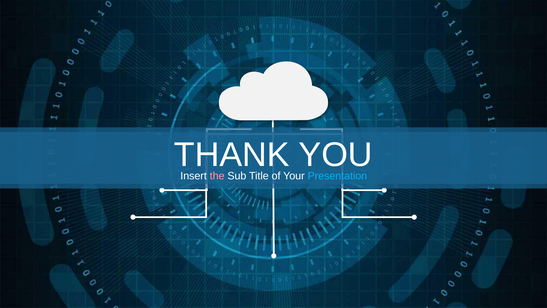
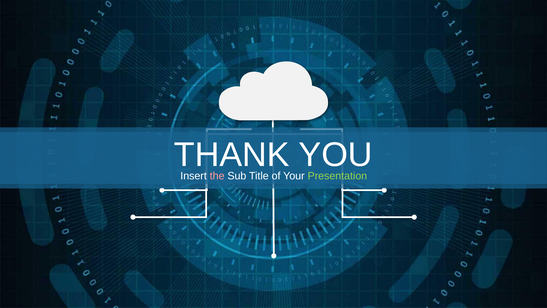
Presentation colour: light blue -> light green (337, 176)
